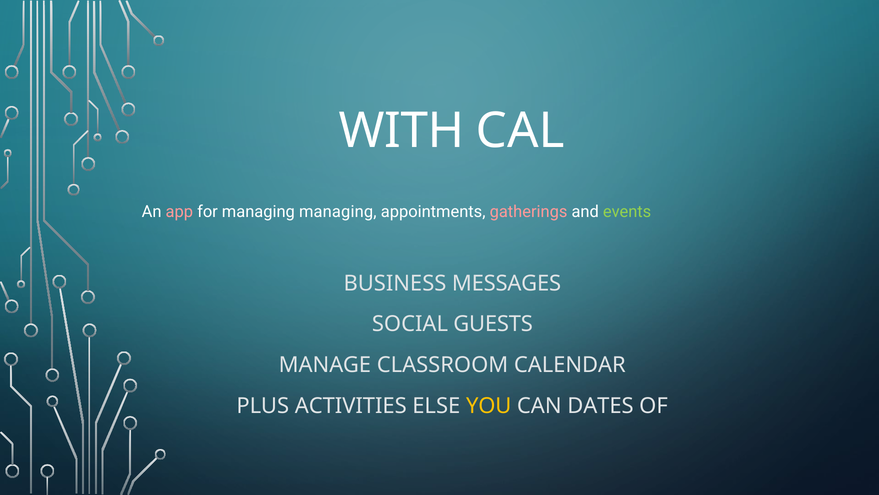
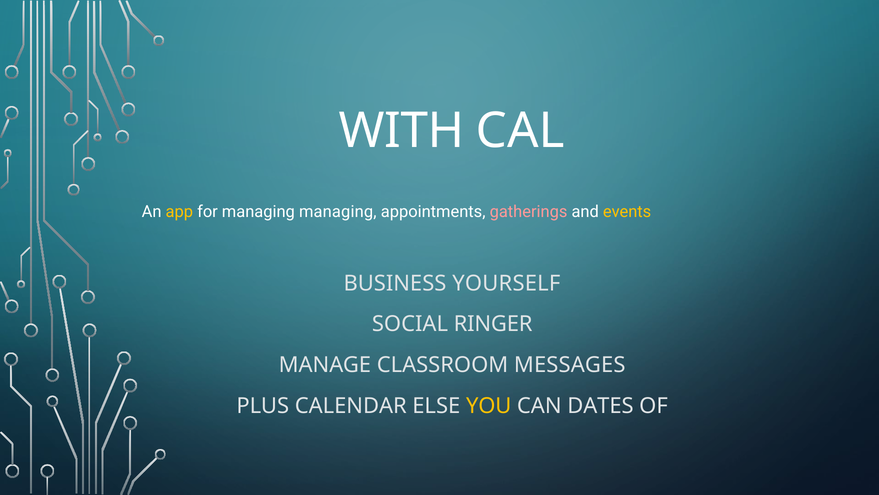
app colour: pink -> yellow (179, 211)
events colour: light green -> yellow (627, 211)
MESSAGES: MESSAGES -> YOURSELF (506, 283)
GUESTS: GUESTS -> RINGER (493, 324)
CALENDAR: CALENDAR -> MESSAGES (570, 365)
ACTIVITIES: ACTIVITIES -> CALENDAR (351, 405)
